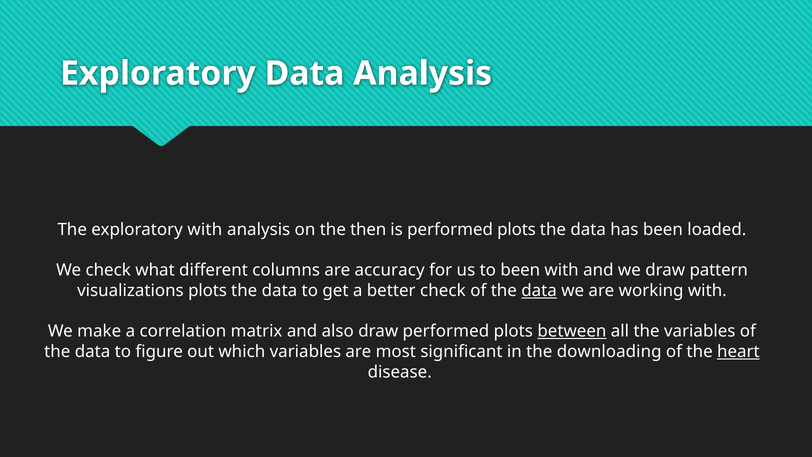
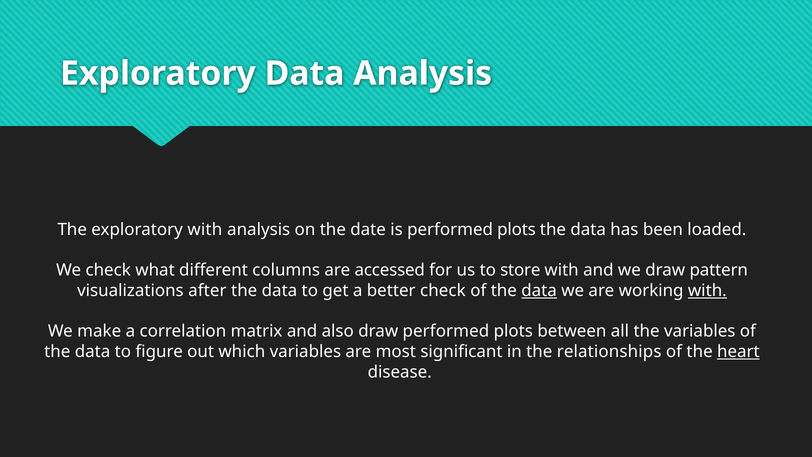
then: then -> date (368, 230)
accuracy: accuracy -> accessed (390, 270)
to been: been -> store (520, 270)
visualizations plots: plots -> after (207, 290)
with underline: none -> present (707, 290)
between underline: present -> none (572, 331)
downloading: downloading -> relationships (609, 351)
